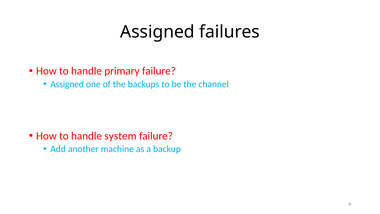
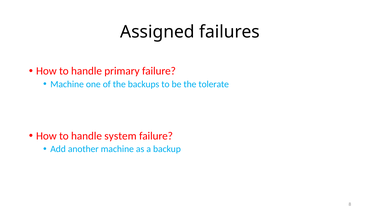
Assigned: Assigned -> Machine (67, 84)
channel: channel -> tolerate (214, 84)
